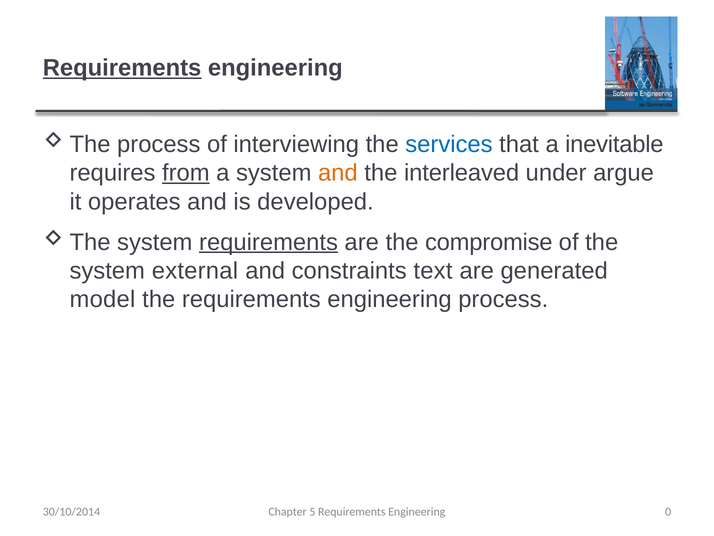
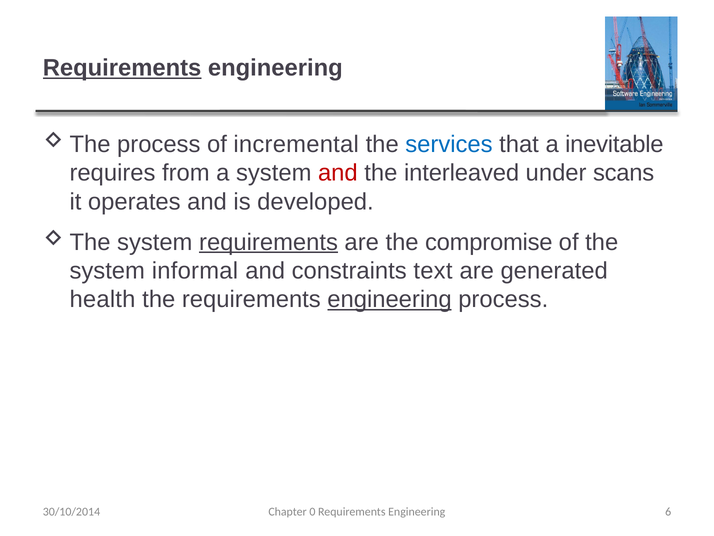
interviewing: interviewing -> incremental (296, 144)
from underline: present -> none (186, 173)
and colour: orange -> red (338, 173)
argue: argue -> scans (624, 173)
external: external -> informal (195, 271)
model: model -> health (102, 299)
engineering underline: none -> present (389, 299)
5: 5 -> 0 (312, 511)
0: 0 -> 6 (668, 511)
